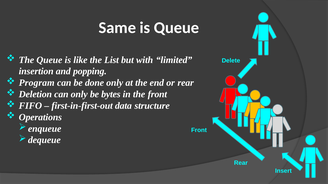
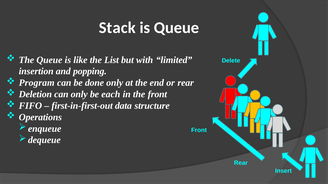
Same: Same -> Stack (117, 28)
bytes: bytes -> each (111, 94)
